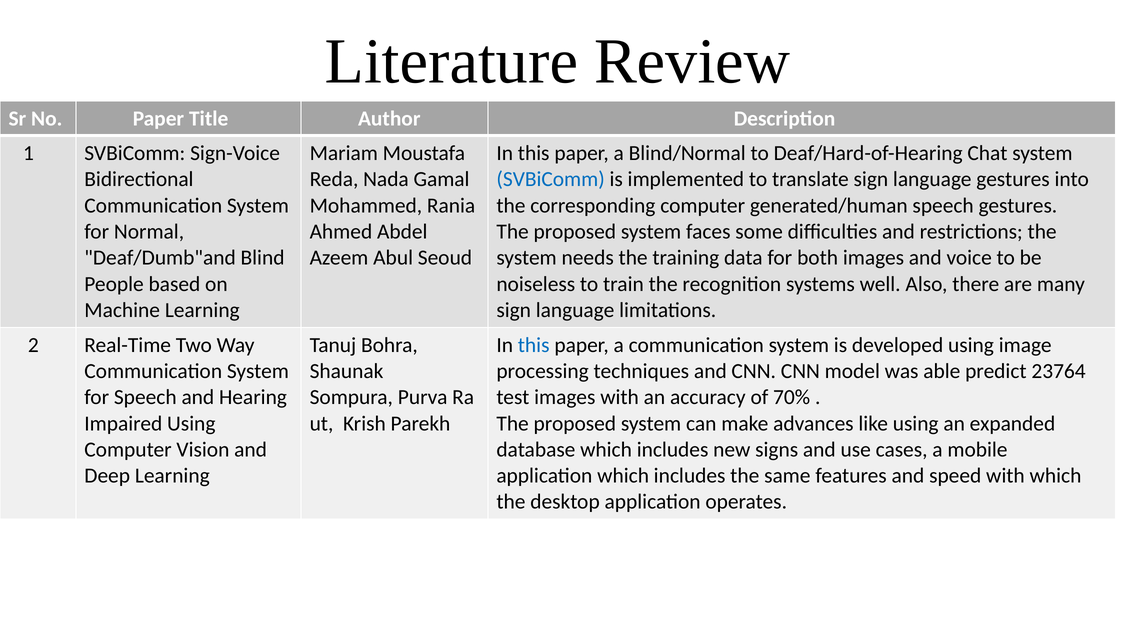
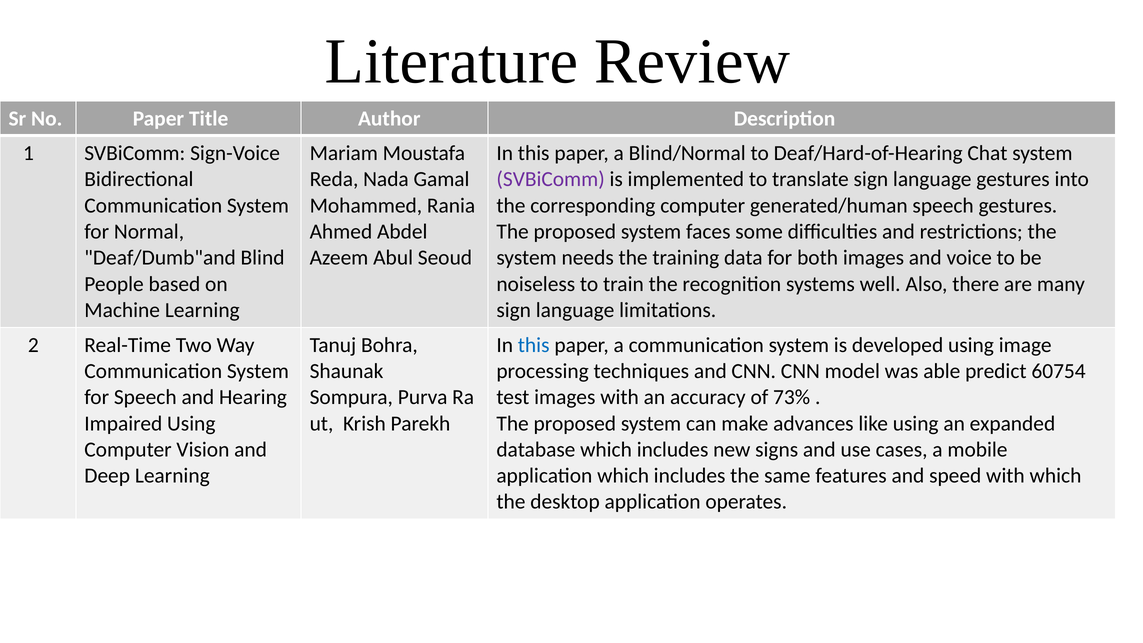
SVBiComm colour: blue -> purple (551, 179)
23764: 23764 -> 60754 (1059, 371)
70%: 70% -> 73% (792, 397)
